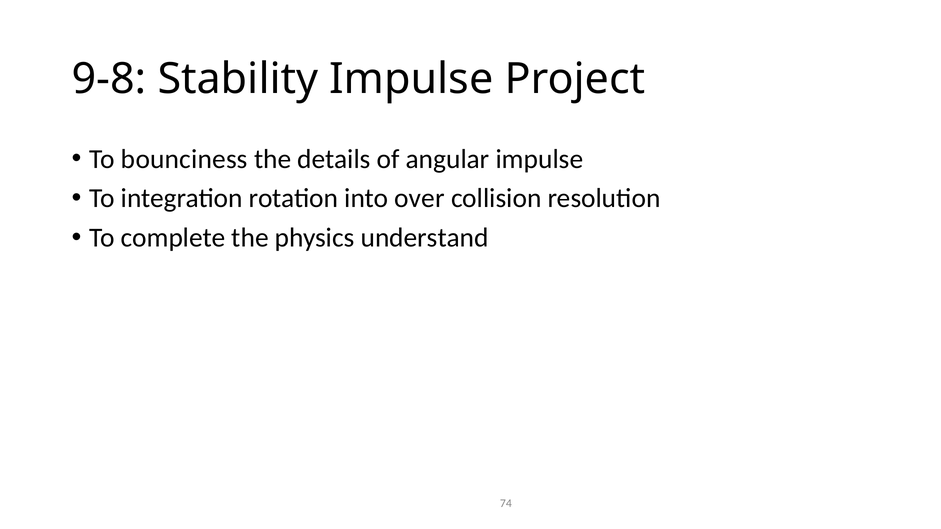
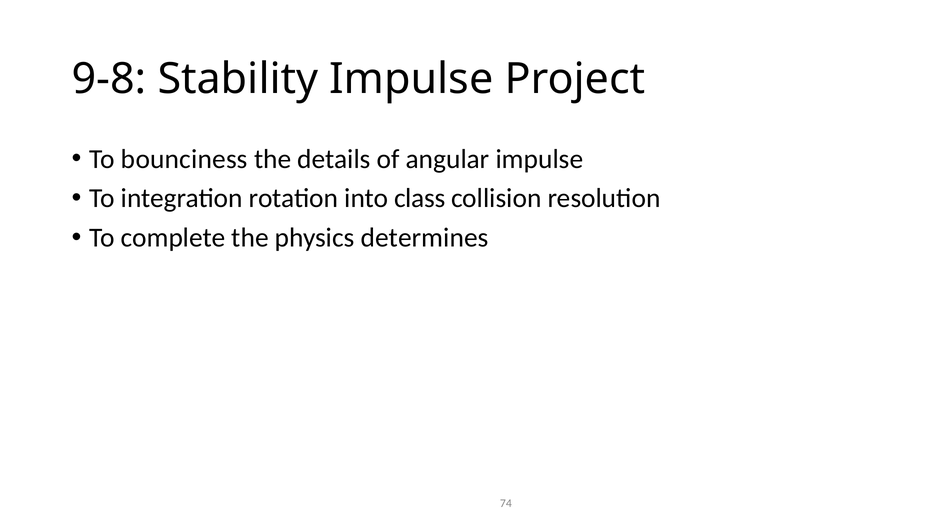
over: over -> class (420, 199)
understand: understand -> determines (425, 238)
